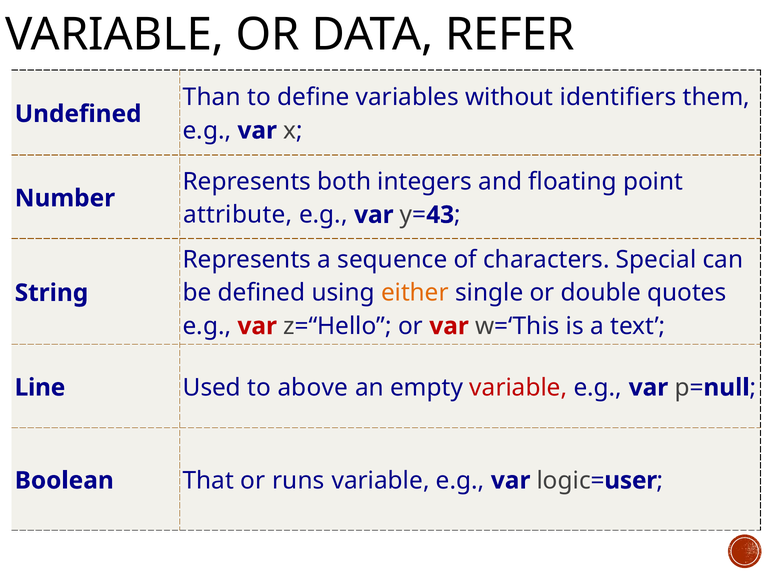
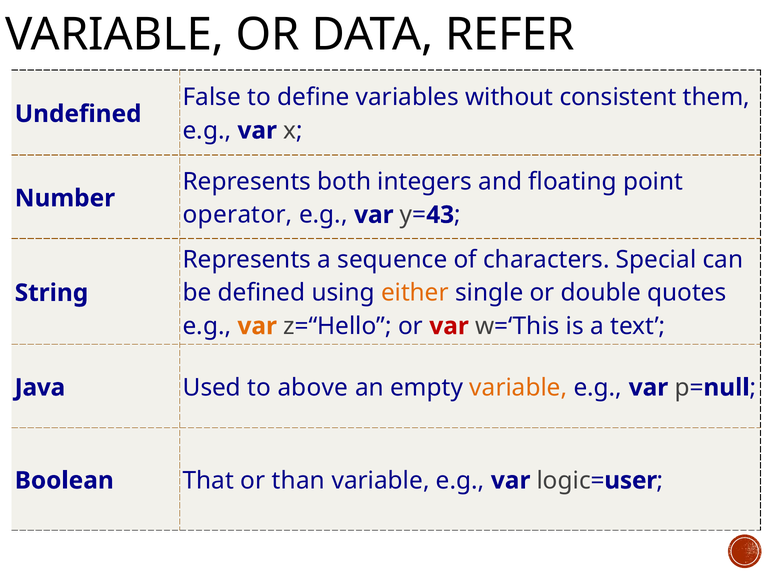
Than: Than -> False (212, 97)
identifiers: identifiers -> consistent (618, 97)
attribute: attribute -> operator (238, 215)
var colour: red -> orange (257, 326)
Line: Line -> Java (40, 387)
variable colour: red -> orange (518, 387)
runs: runs -> than (298, 480)
